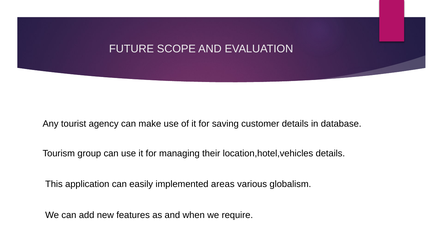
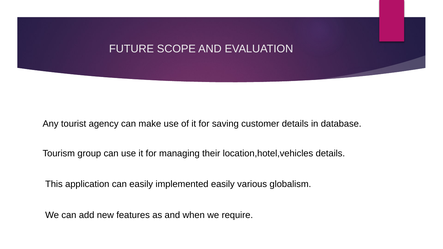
implemented areas: areas -> easily (223, 184)
